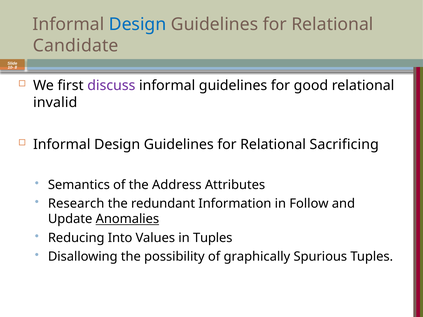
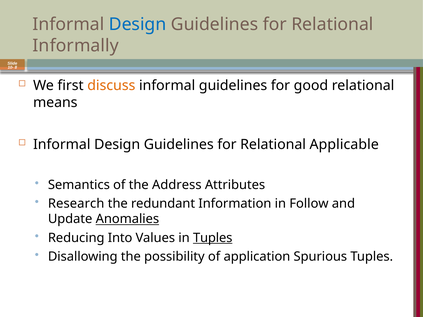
Candidate: Candidate -> Informally (76, 46)
discuss colour: purple -> orange (111, 86)
invalid: invalid -> means (55, 103)
Sacrificing: Sacrificing -> Applicable (344, 145)
Tuples underline: none -> present (213, 238)
graphically: graphically -> application (257, 257)
